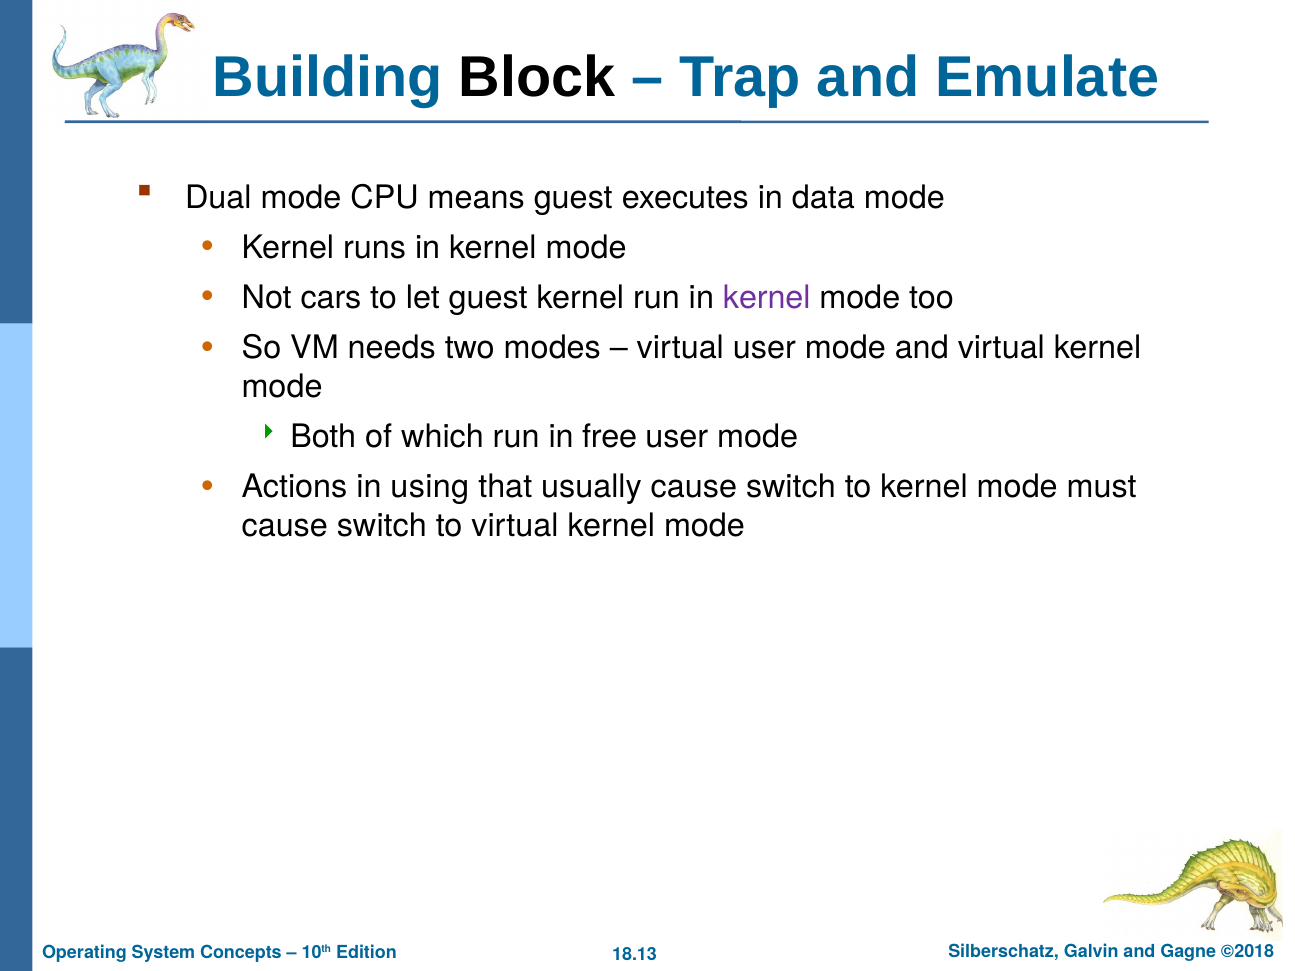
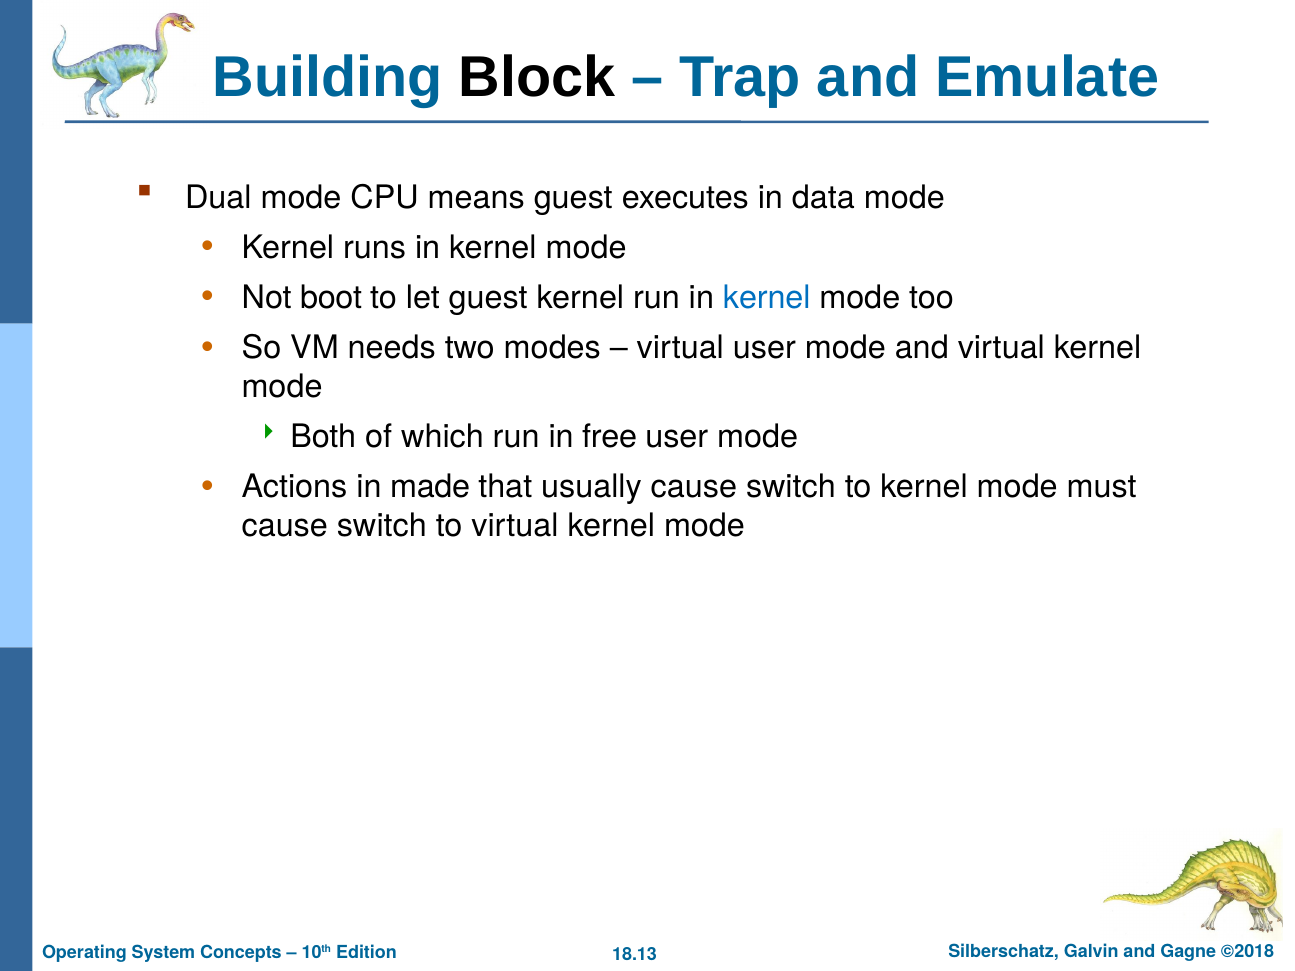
cars: cars -> boot (331, 298)
kernel colour: purple -> blue (767, 298)
using: using -> made (430, 487)
